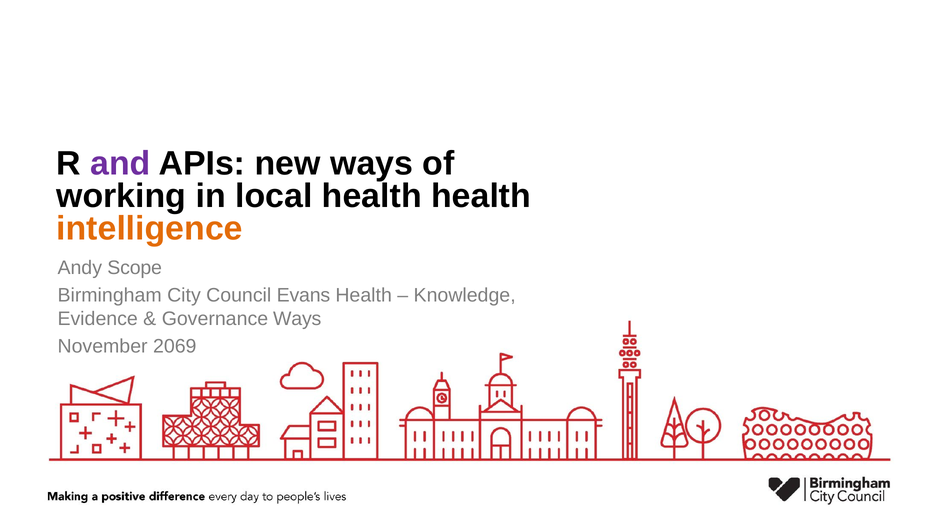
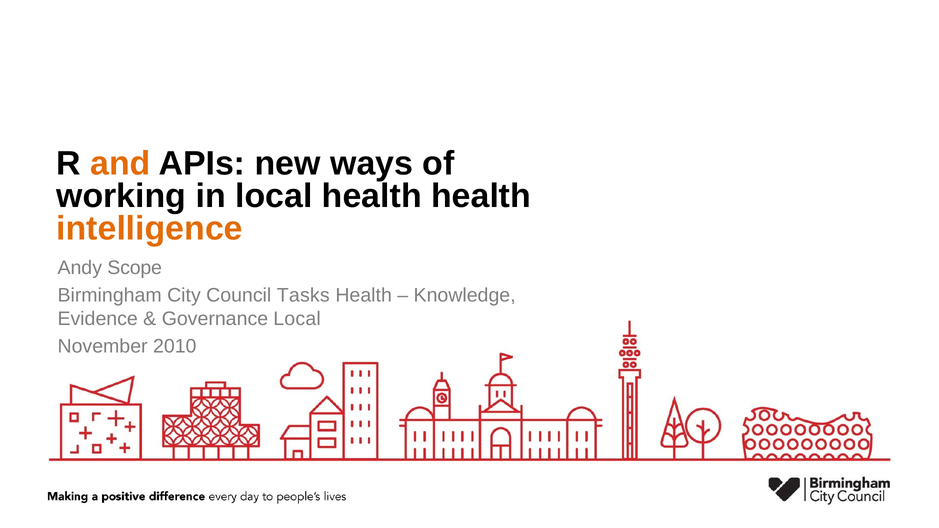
and colour: purple -> orange (120, 164)
Evans: Evans -> Tasks (303, 296)
Governance Ways: Ways -> Local (297, 319)
2069: 2069 -> 2010 (175, 346)
